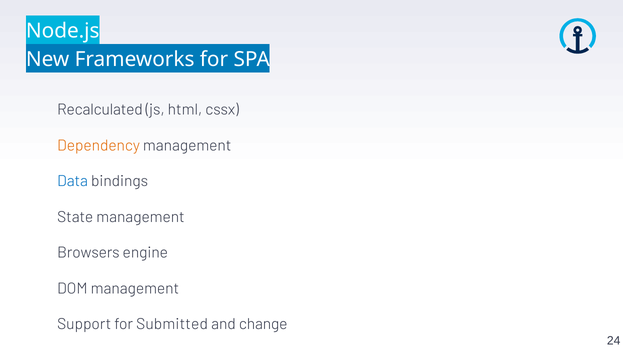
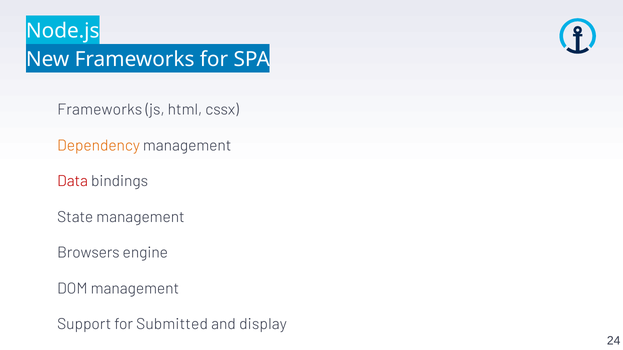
Recalculated: Recalculated -> Frameworks (100, 110)
Data colour: blue -> red (73, 181)
change: change -> display (263, 325)
